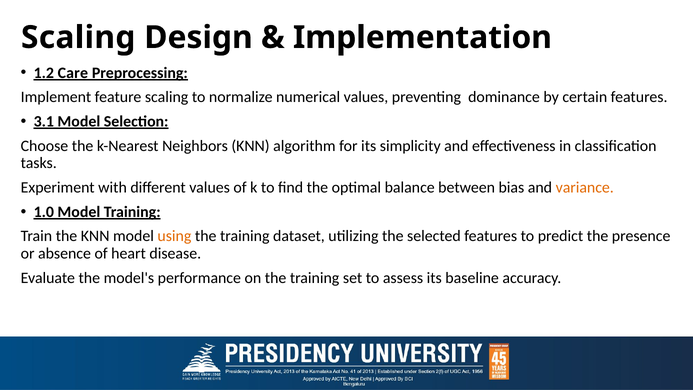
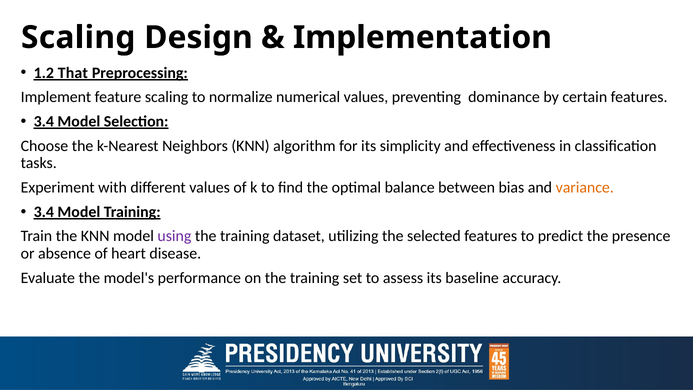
Care: Care -> That (73, 73)
3.1: 3.1 -> 3.4 (44, 122)
1.0: 1.0 -> 3.4 (44, 212)
using colour: orange -> purple (174, 236)
